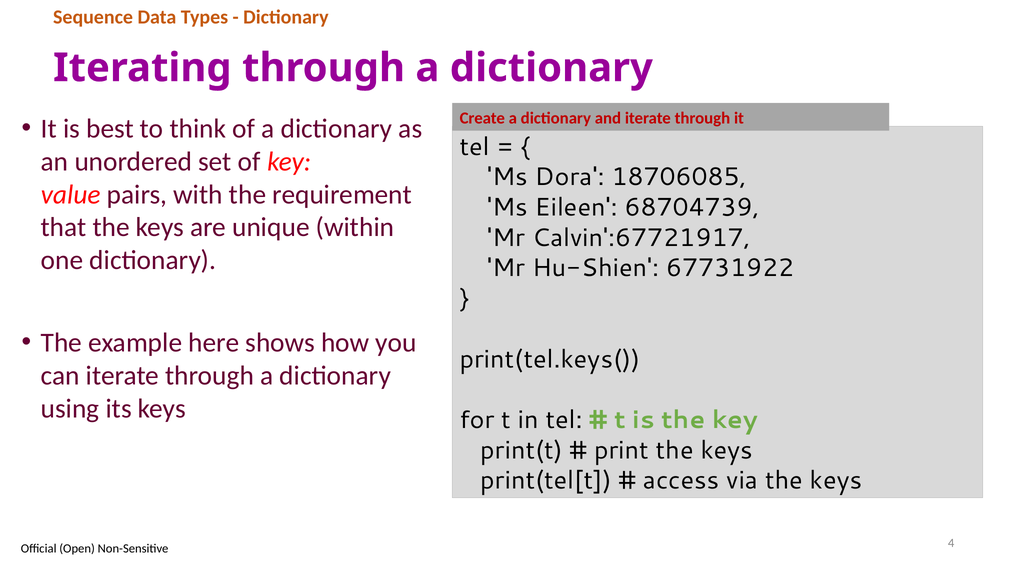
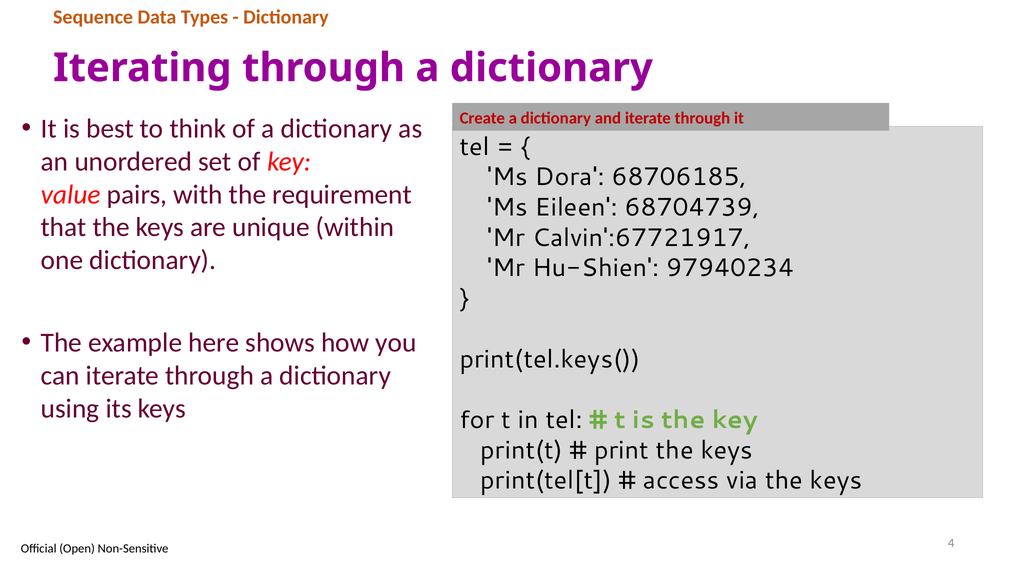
18706085: 18706085 -> 68706185 (679, 177)
67731922: 67731922 -> 97940234 (730, 268)
